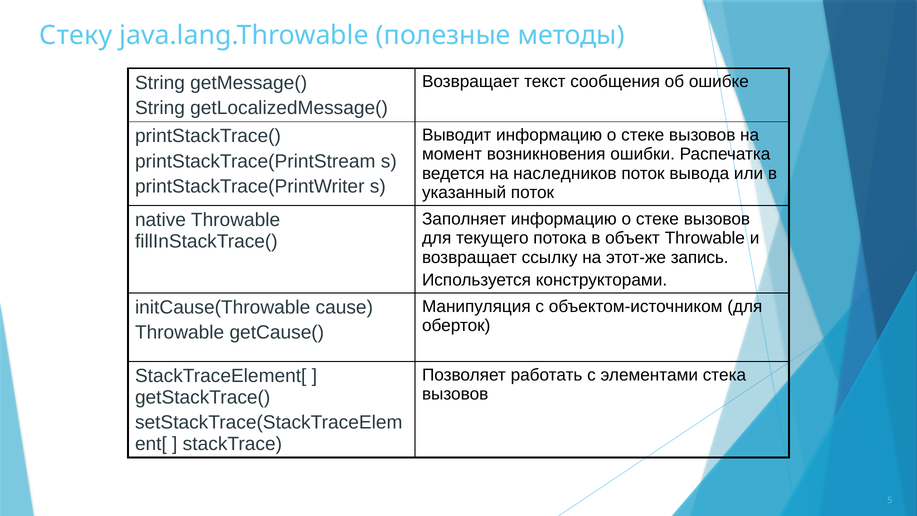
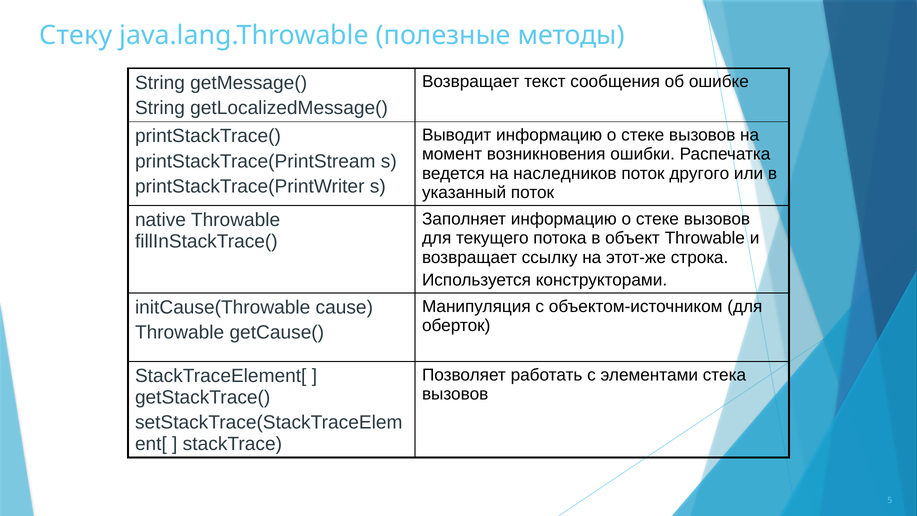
вывода: вывода -> другого (699, 173)
запись: запись -> строка (700, 257)
